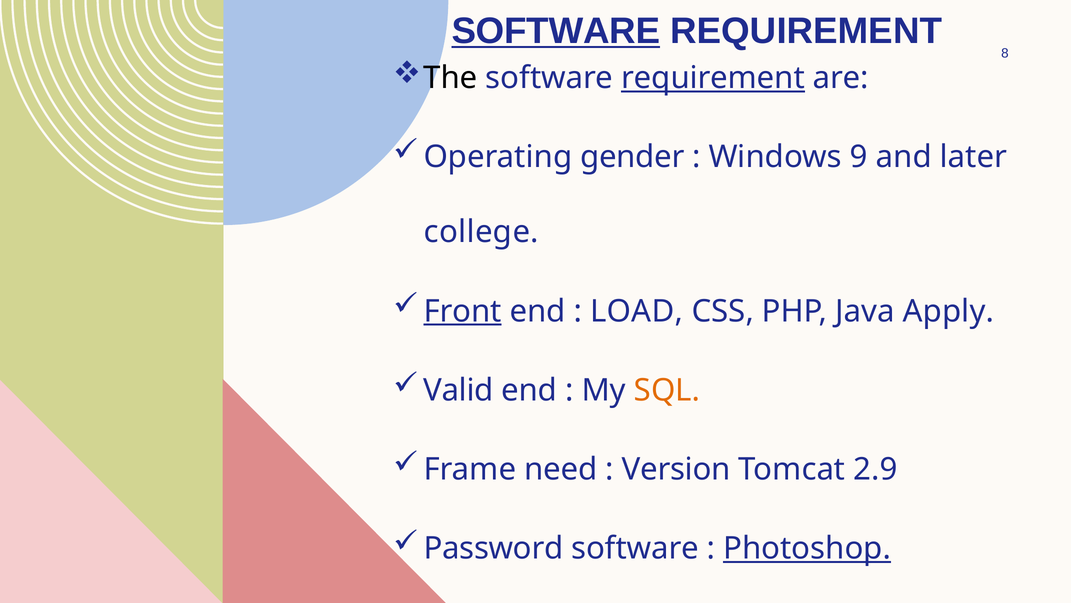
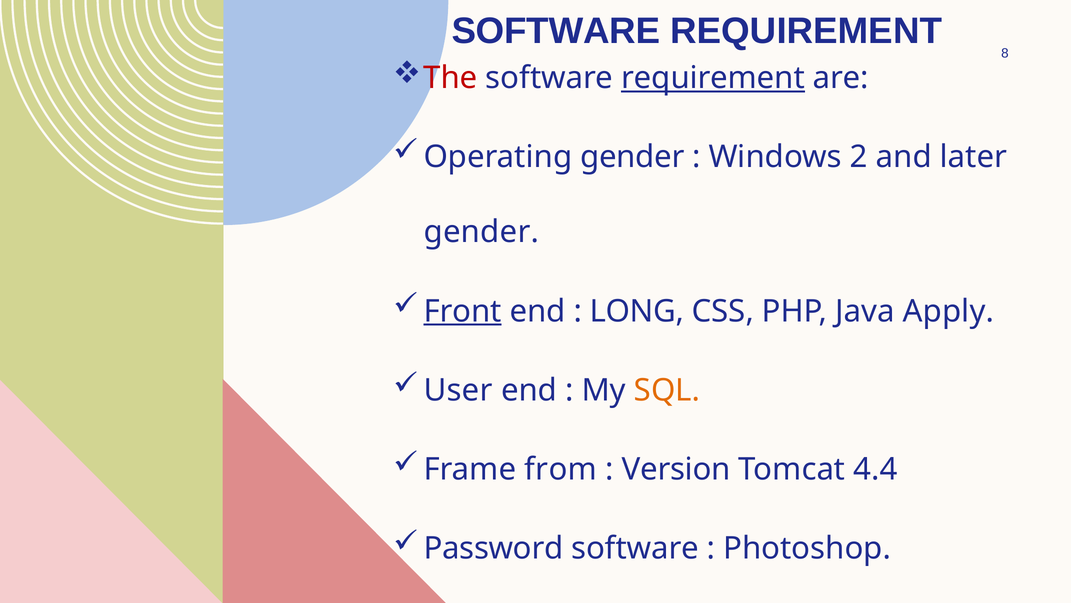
SOFTWARE underline: present -> none (556, 31)
The colour: black -> red (450, 78)
9: 9 -> 2 (859, 157)
college: college -> gender (481, 232)
LOAD: LOAD -> LONG (637, 311)
Valid: Valid -> User (458, 390)
need: need -> from (561, 469)
2.9: 2.9 -> 4.4 (875, 469)
Photoshop underline: present -> none (807, 548)
